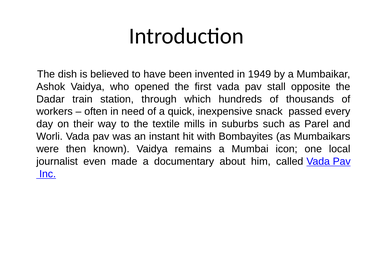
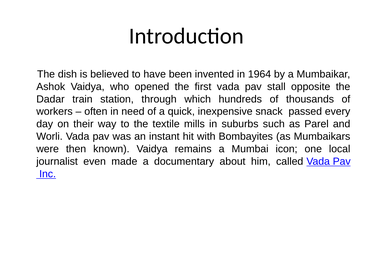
1949: 1949 -> 1964 (260, 74)
